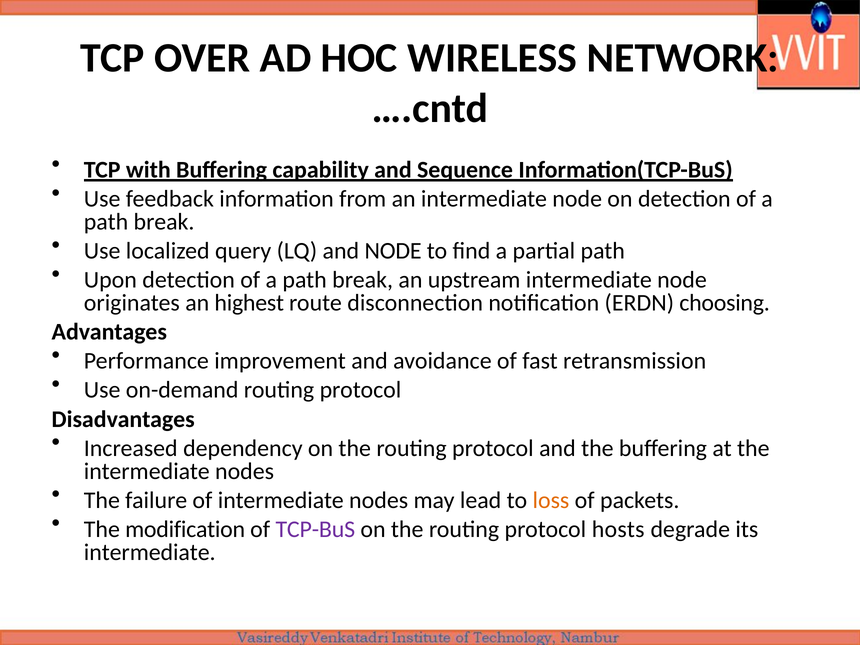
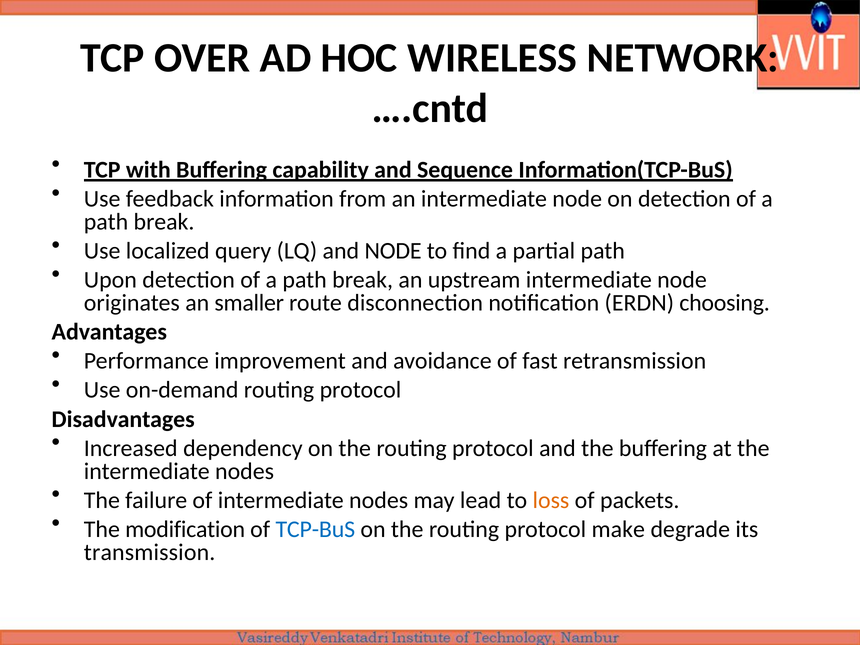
highest: highest -> smaller (249, 303)
TCP-BuS colour: purple -> blue (315, 529)
hosts: hosts -> make (618, 529)
intermediate: intermediate -> transmission (150, 552)
